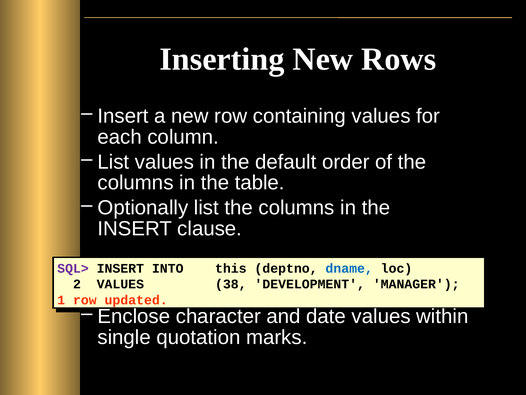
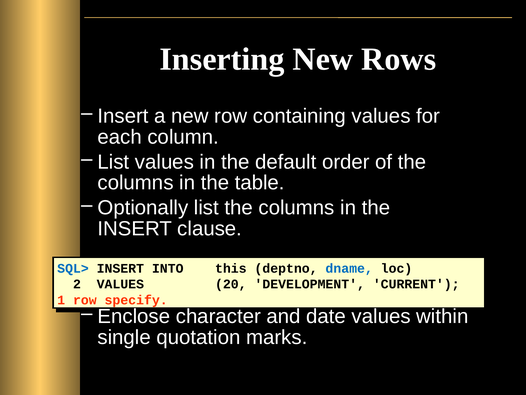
SQL> colour: purple -> blue (73, 268)
38: 38 -> 20 (231, 284)
MANAGER: MANAGER -> CURRENT (416, 284)
updated: updated -> specify (136, 300)
